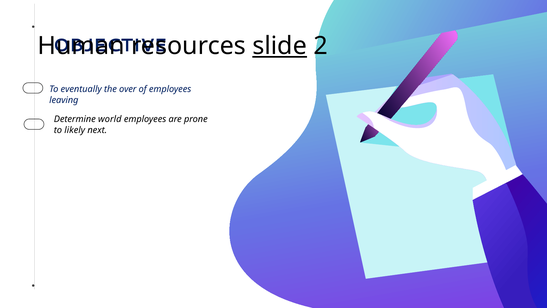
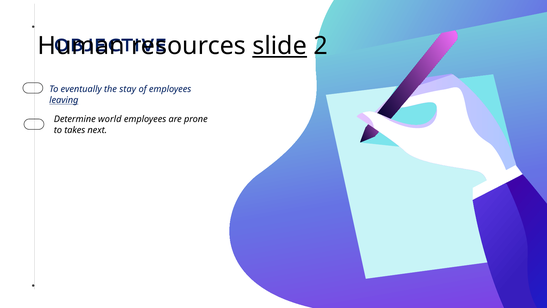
over: over -> stay (128, 89)
leaving underline: none -> present (64, 100)
likely: likely -> takes (75, 130)
